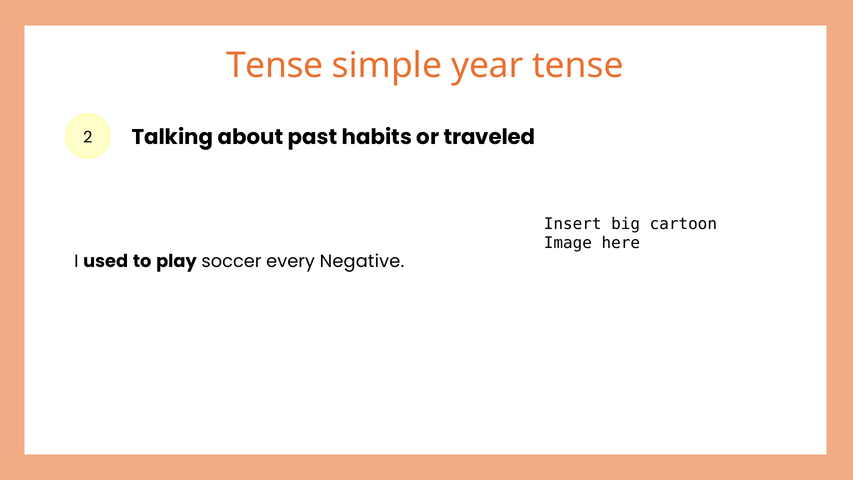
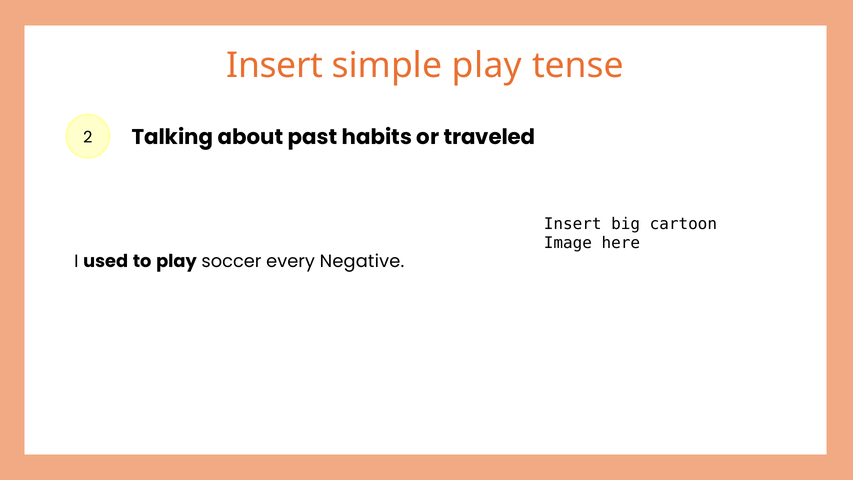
Tense: Tense -> Insert (275, 65)
simple year: year -> play (487, 65)
